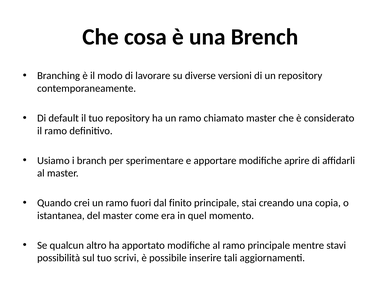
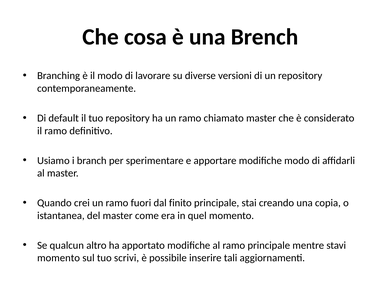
modifiche aprire: aprire -> modo (297, 160)
possibilità: possibilità -> momento (59, 258)
